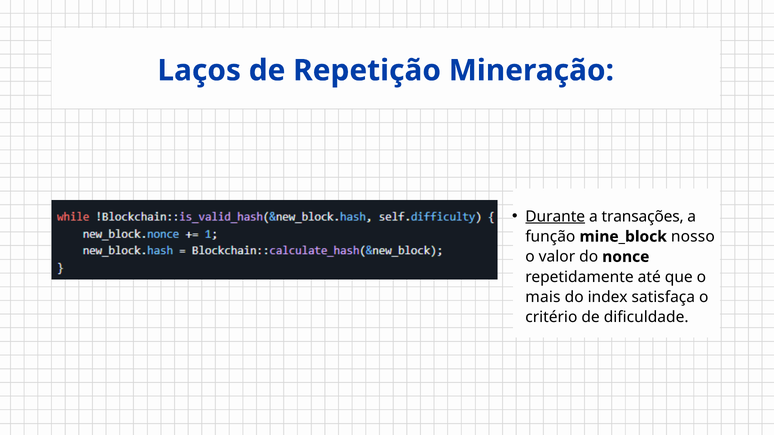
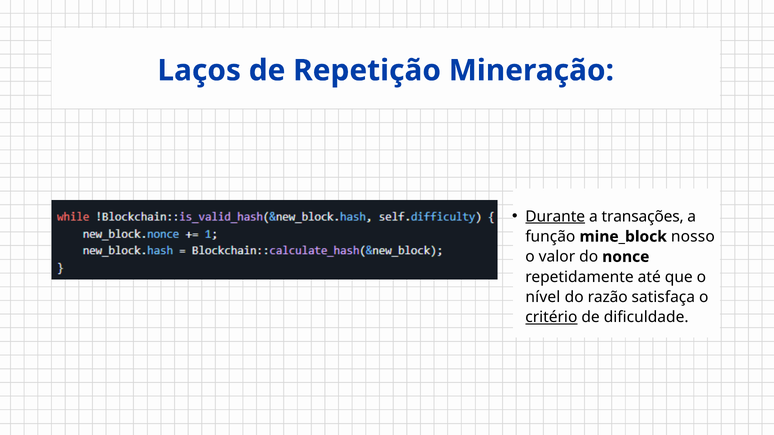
mais: mais -> nível (543, 297)
index: index -> razão (608, 297)
critério underline: none -> present (551, 318)
